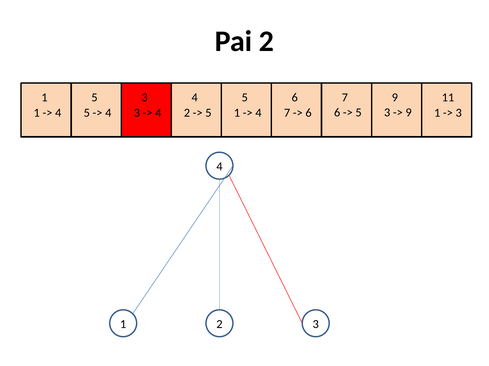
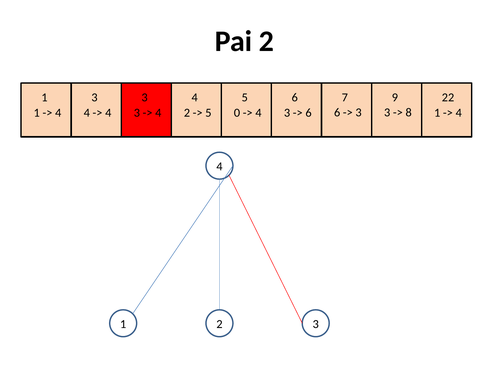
1 5: 5 -> 3 (95, 98)
11: 11 -> 22 (448, 98)
5: 5 -> 4 (87, 113)
5 1: 1 -> 0 (237, 113)
7: 7 -> 3 (287, 113)
5: 5 -> 3 (359, 113)
9: 9 -> 8 (409, 113)
3: 3 -> 4 (459, 113)
